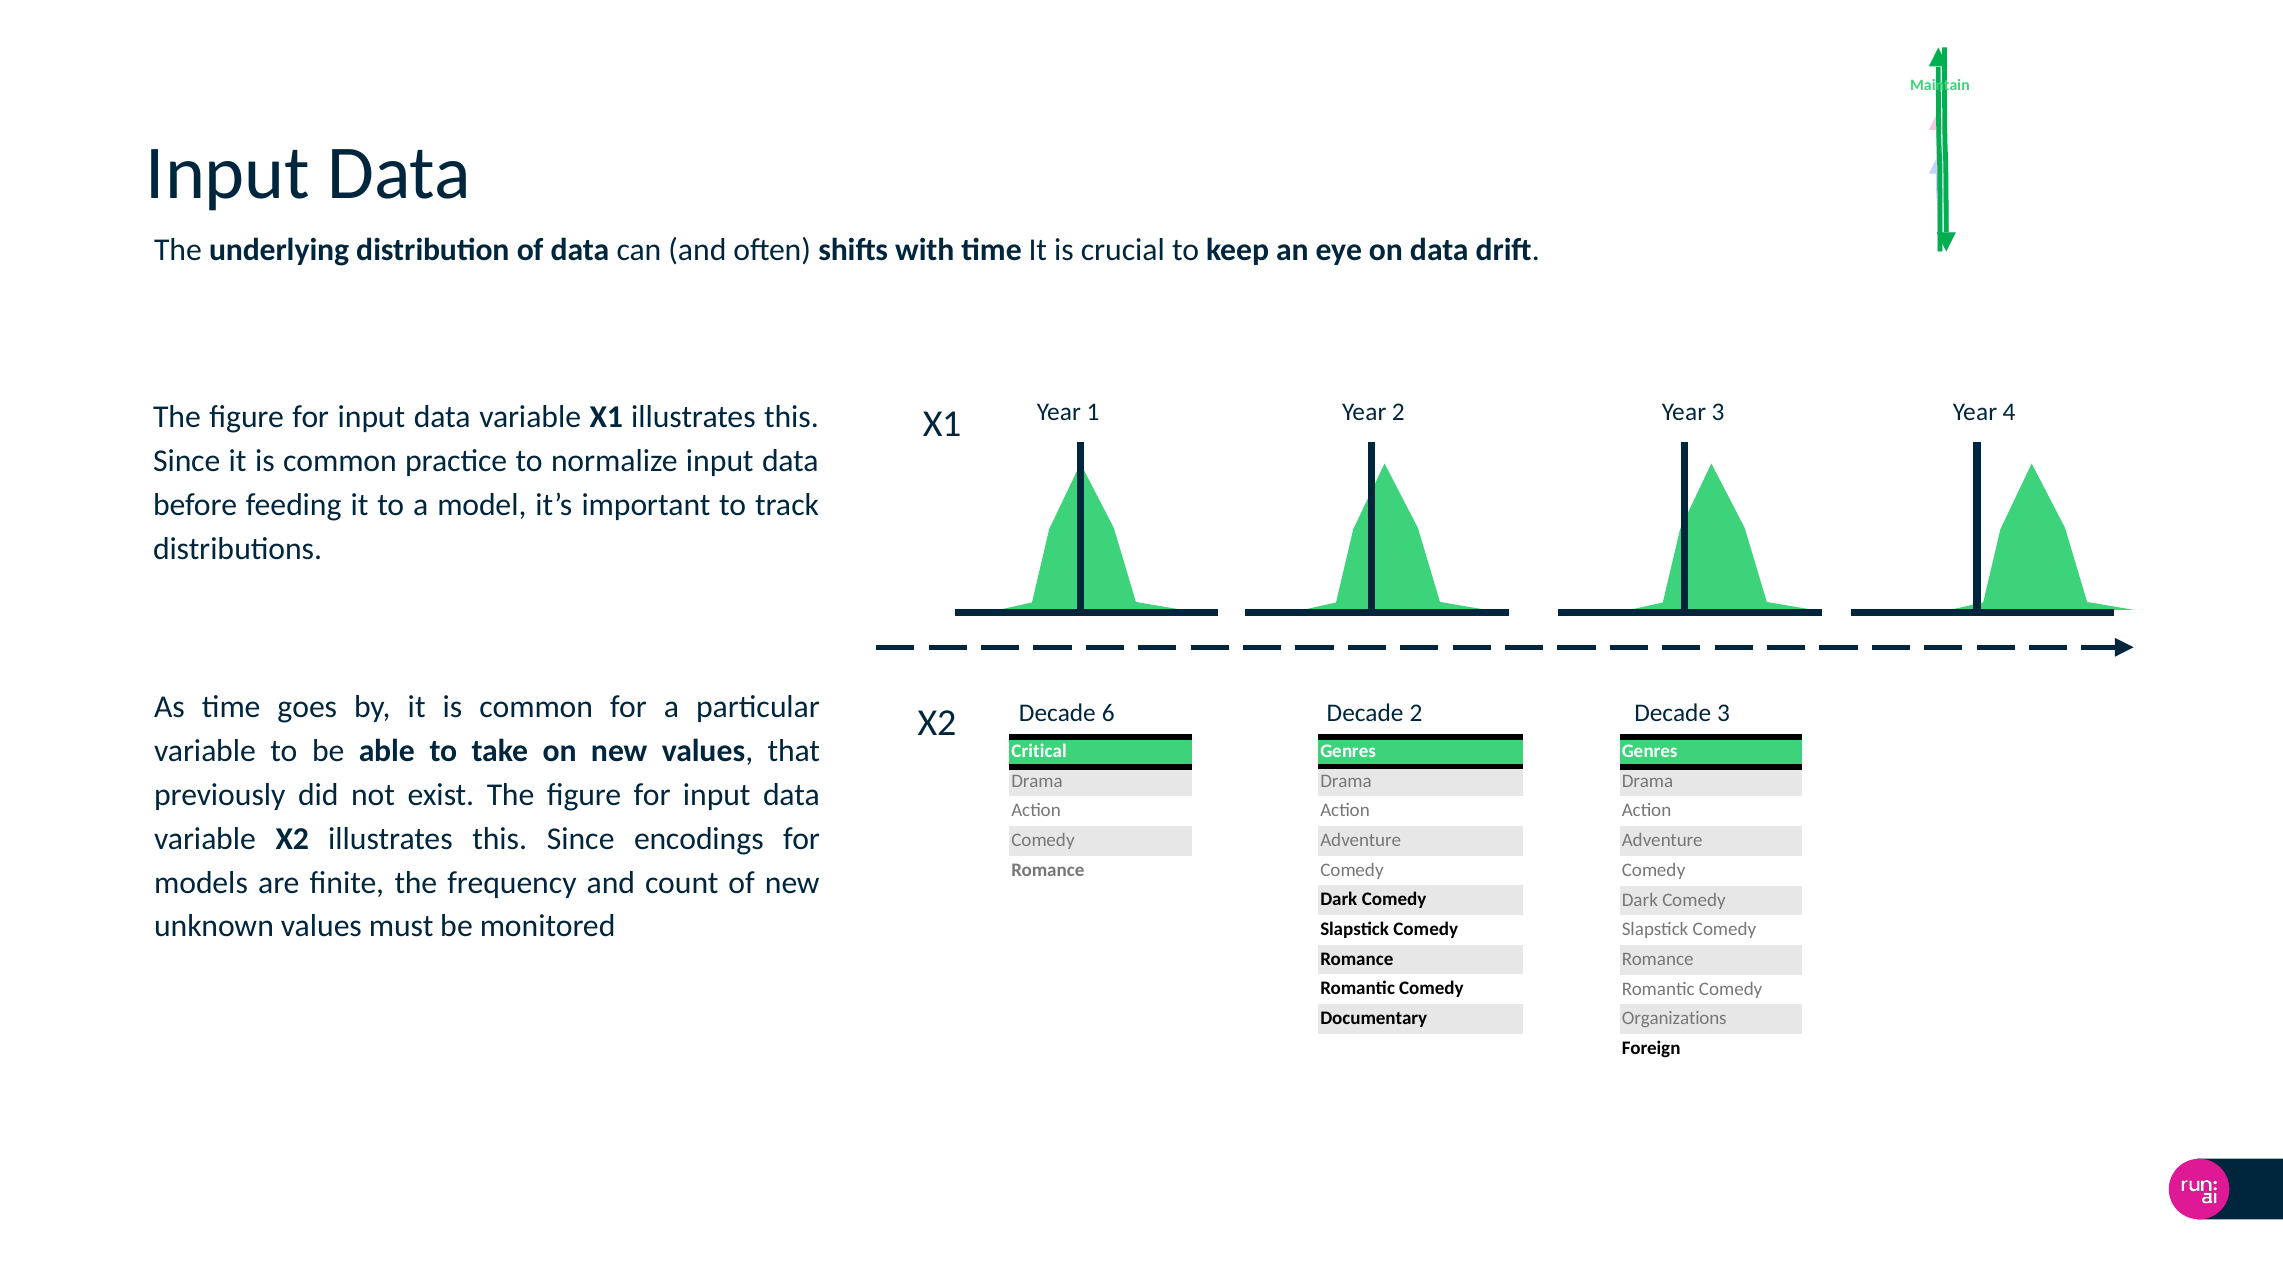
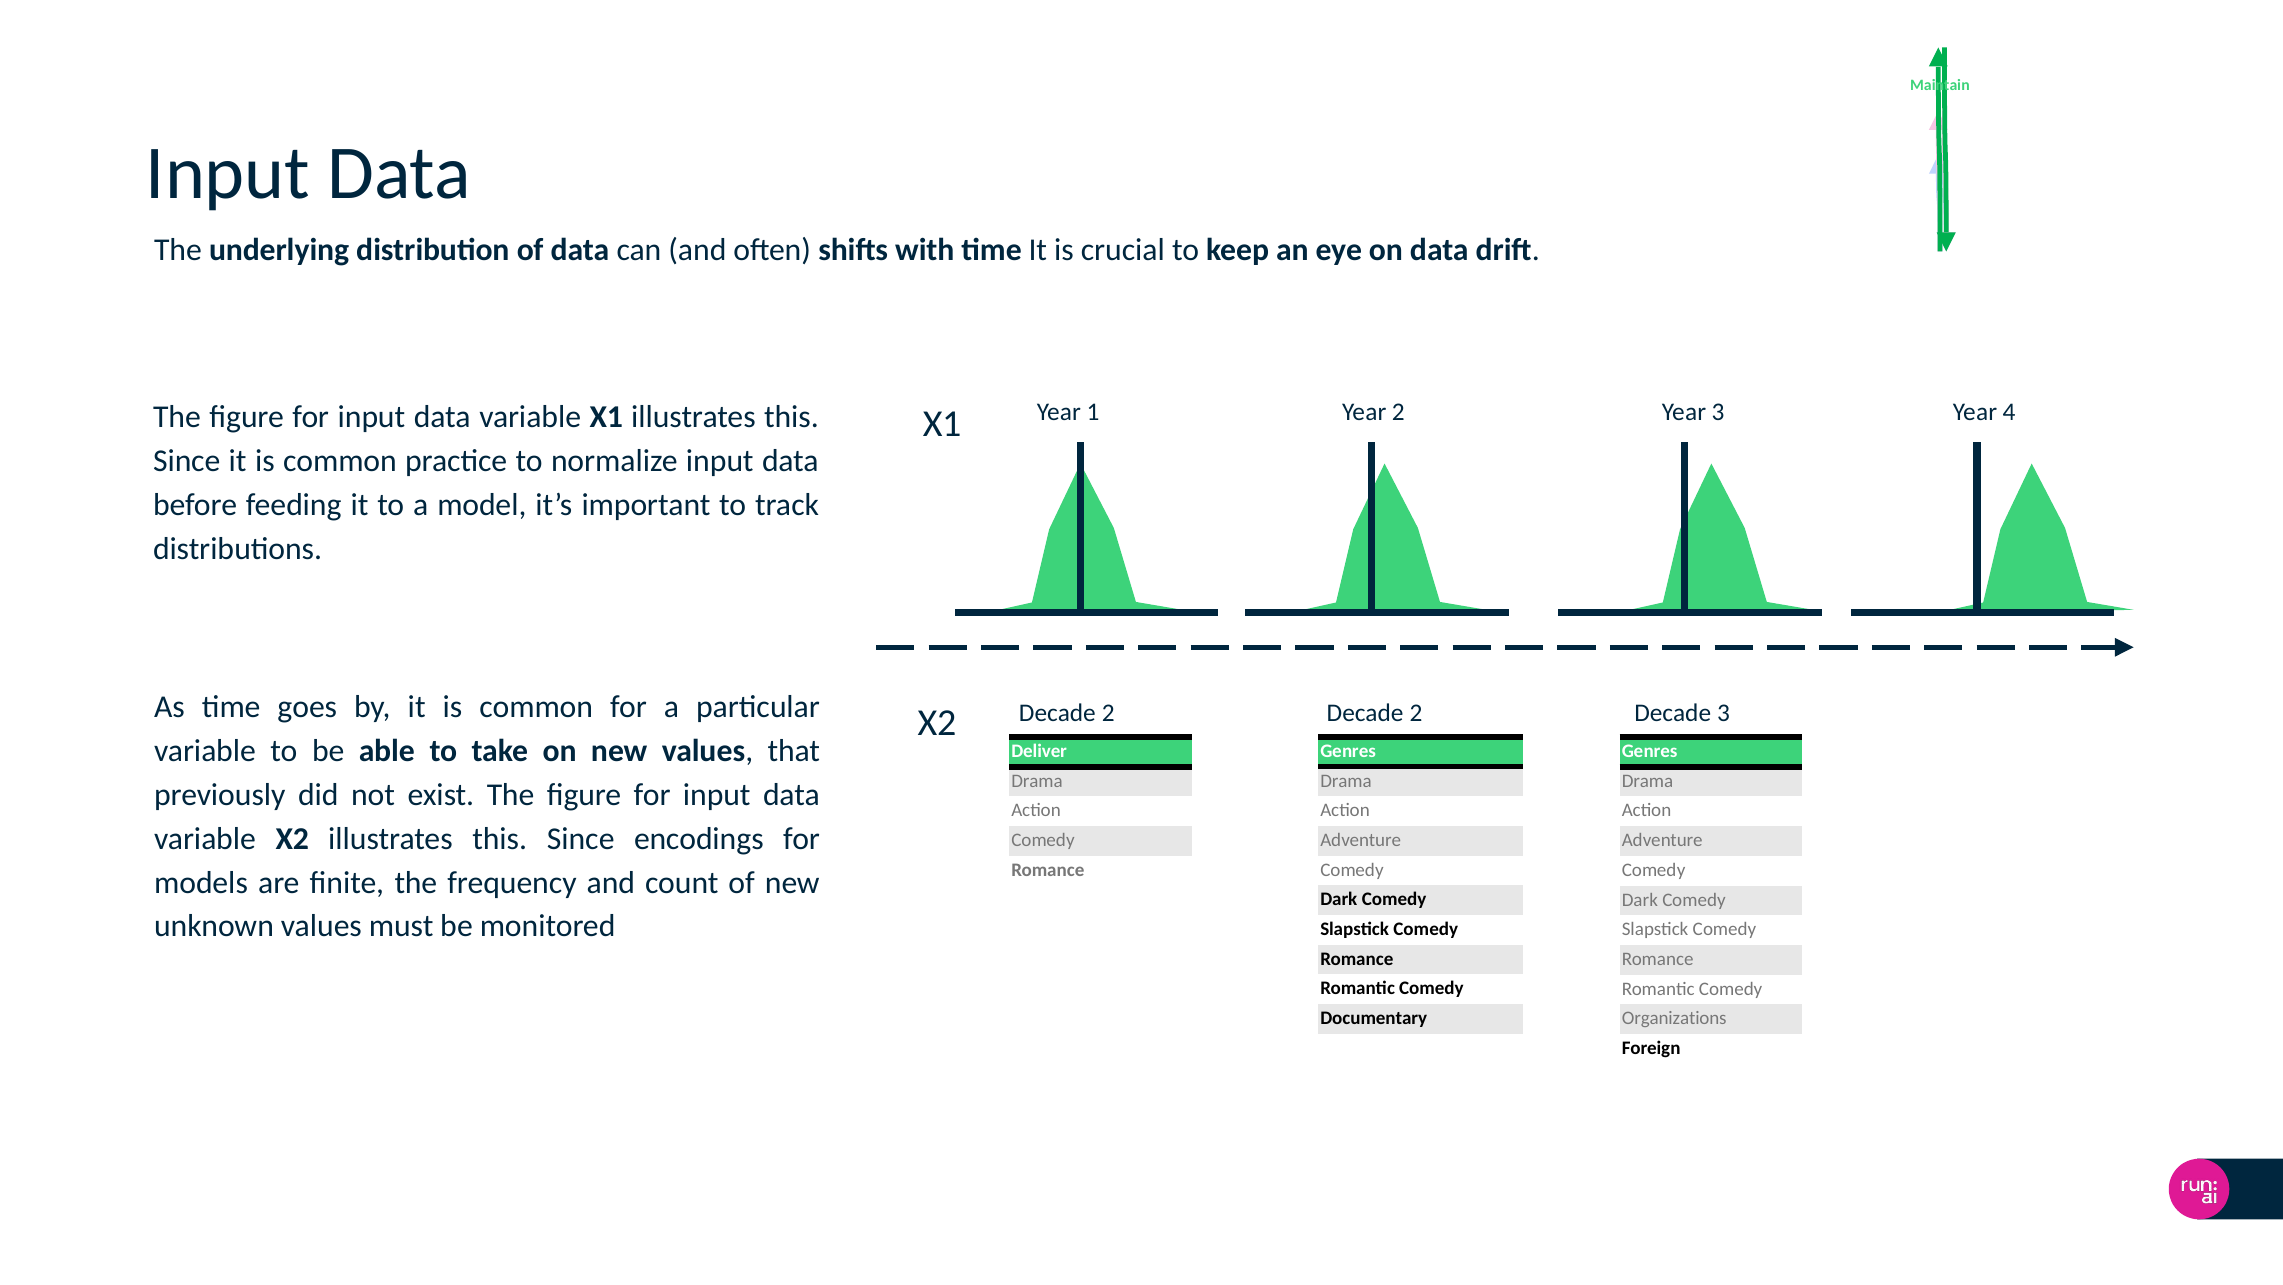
6: 6 -> 2 (1108, 713)
Critical: Critical -> Deliver (1039, 751)
